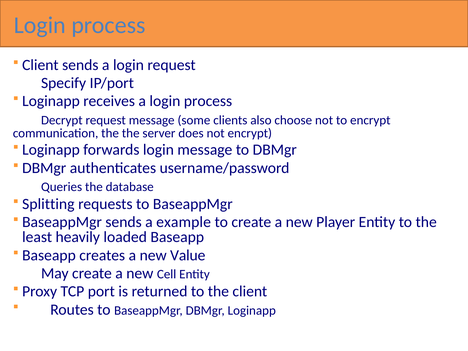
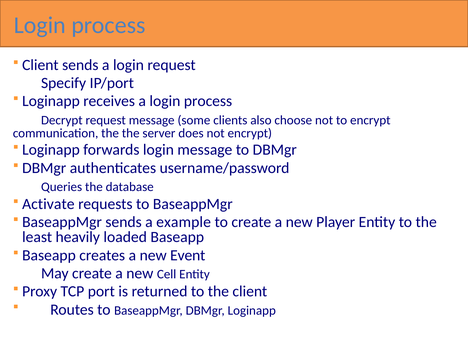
Splitting: Splitting -> Activate (48, 204)
Value: Value -> Event (188, 255)
